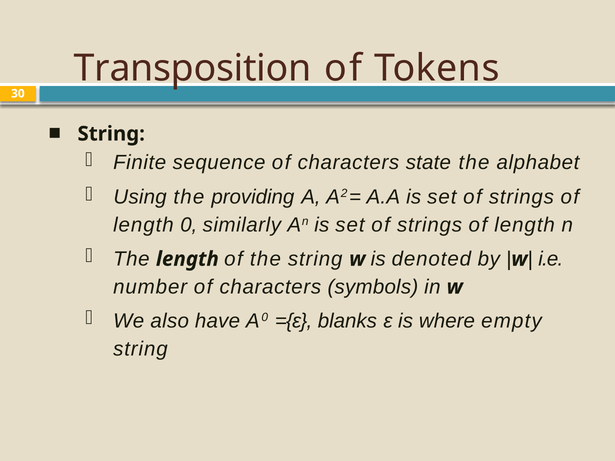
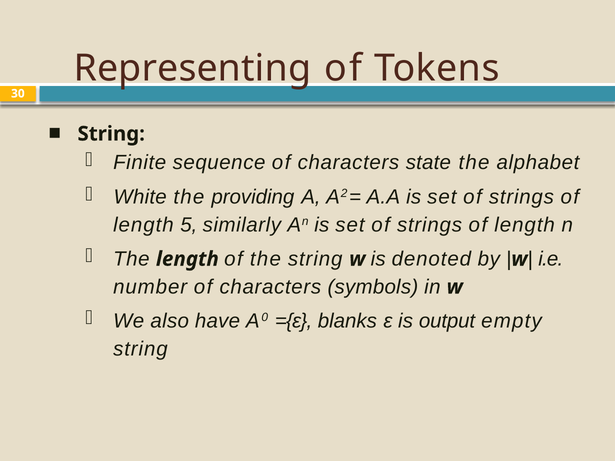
Transposition: Transposition -> Representing (192, 69)
Using: Using -> White (140, 197)
0: 0 -> 5 (189, 225)
where: where -> output (447, 321)
